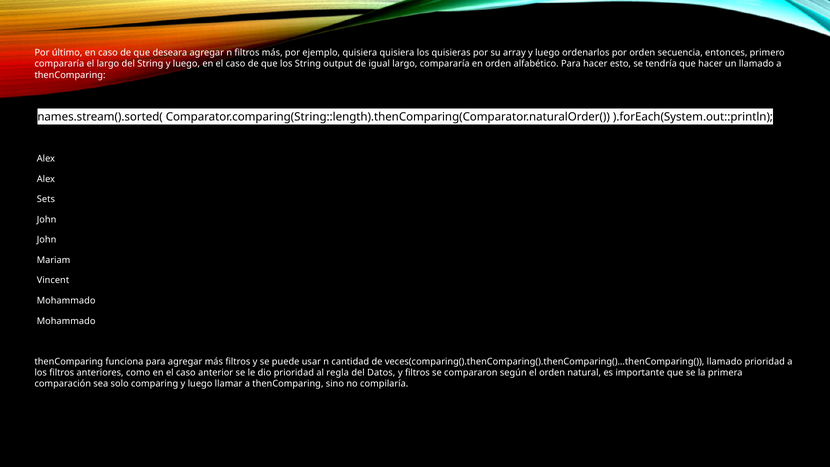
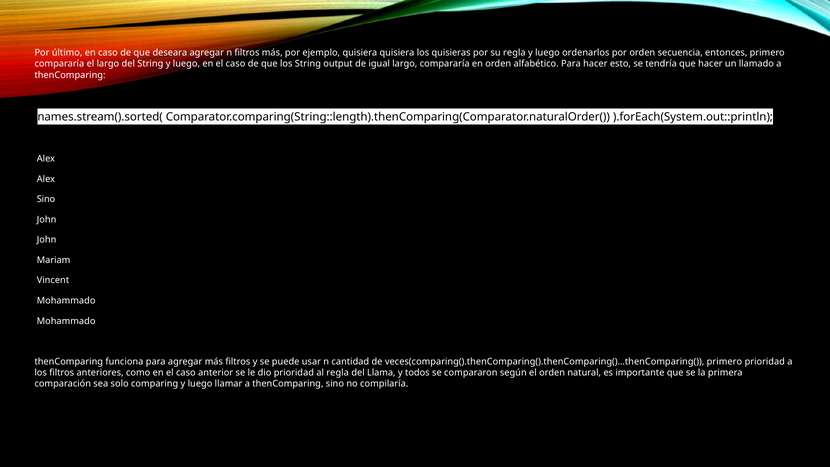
su array: array -> regla (514, 53)
Sets: Sets -> Sino (46, 199)
veces(comparing().thenComparing().thenComparing()…thenComparing( llamado: llamado -> primero (724, 361)
Datos: Datos -> Llama (381, 372)
y filtros: filtros -> todos (417, 372)
